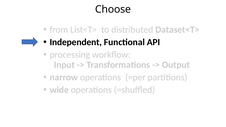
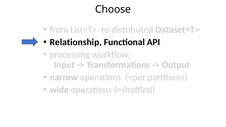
Independent: Independent -> Relationship (76, 42)
